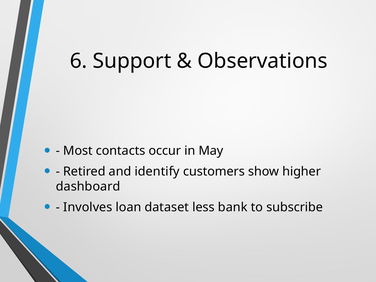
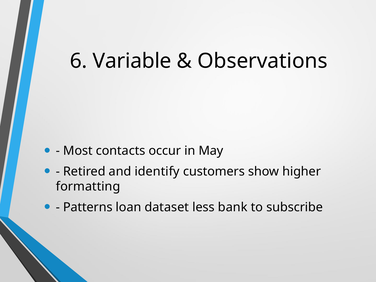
Support: Support -> Variable (132, 61)
dashboard: dashboard -> formatting (88, 187)
Involves: Involves -> Patterns (88, 207)
